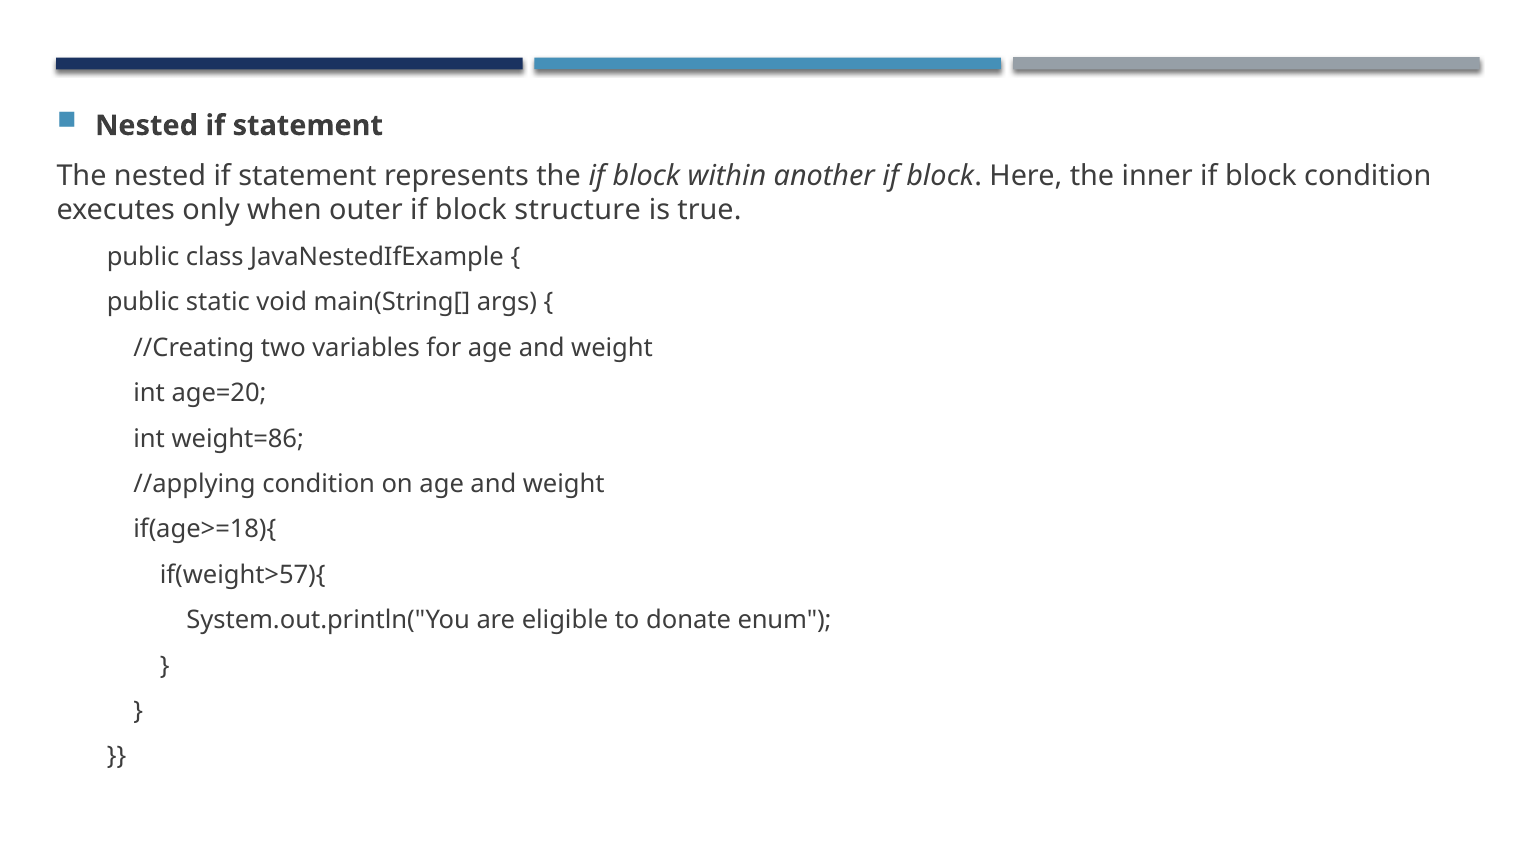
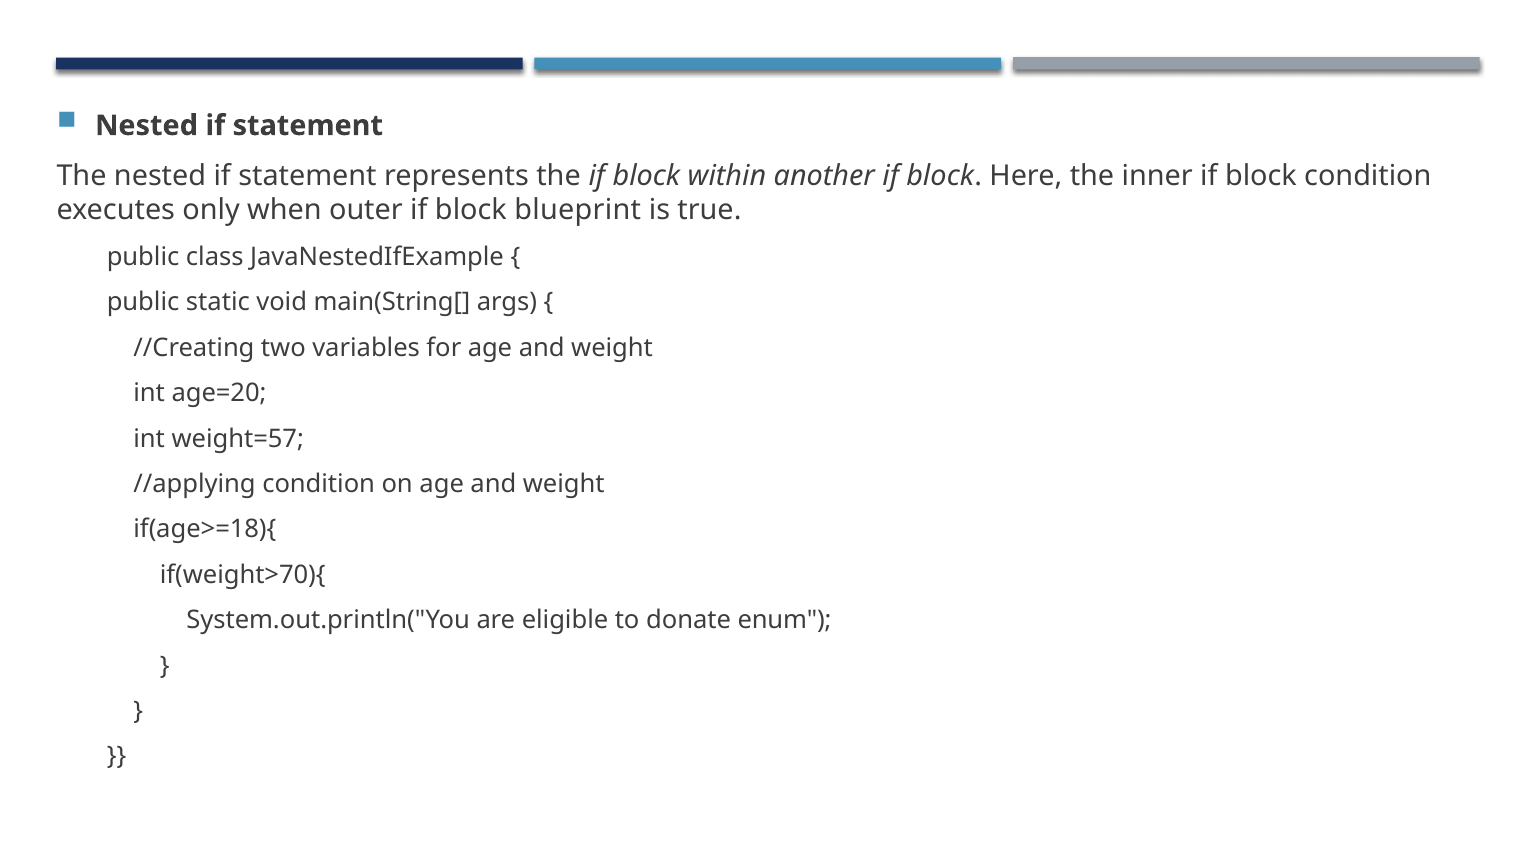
structure: structure -> blueprint (578, 210)
weight=86: weight=86 -> weight=57 (238, 439)
if(weight>57){: if(weight>57){ -> if(weight>70){ (243, 575)
